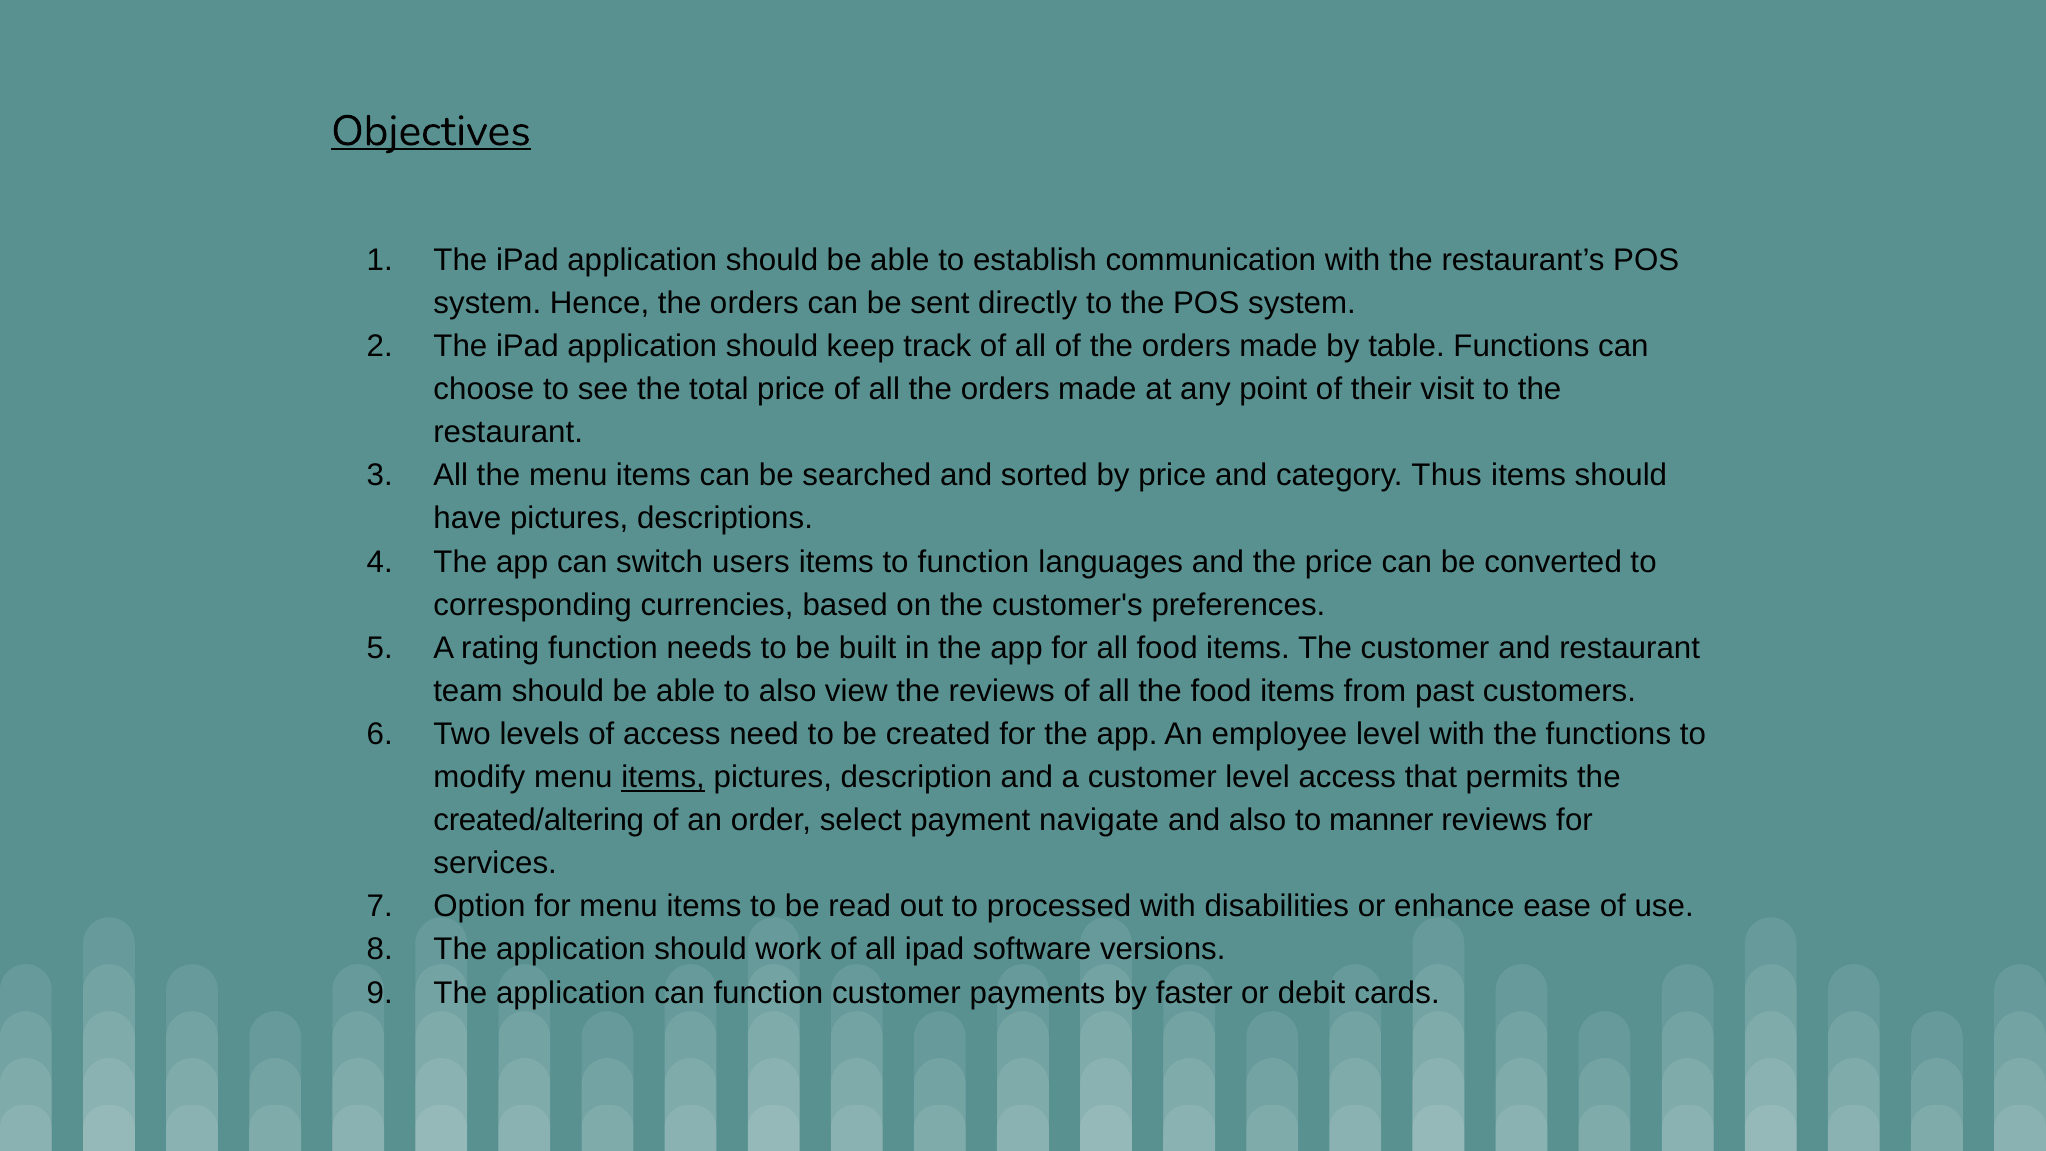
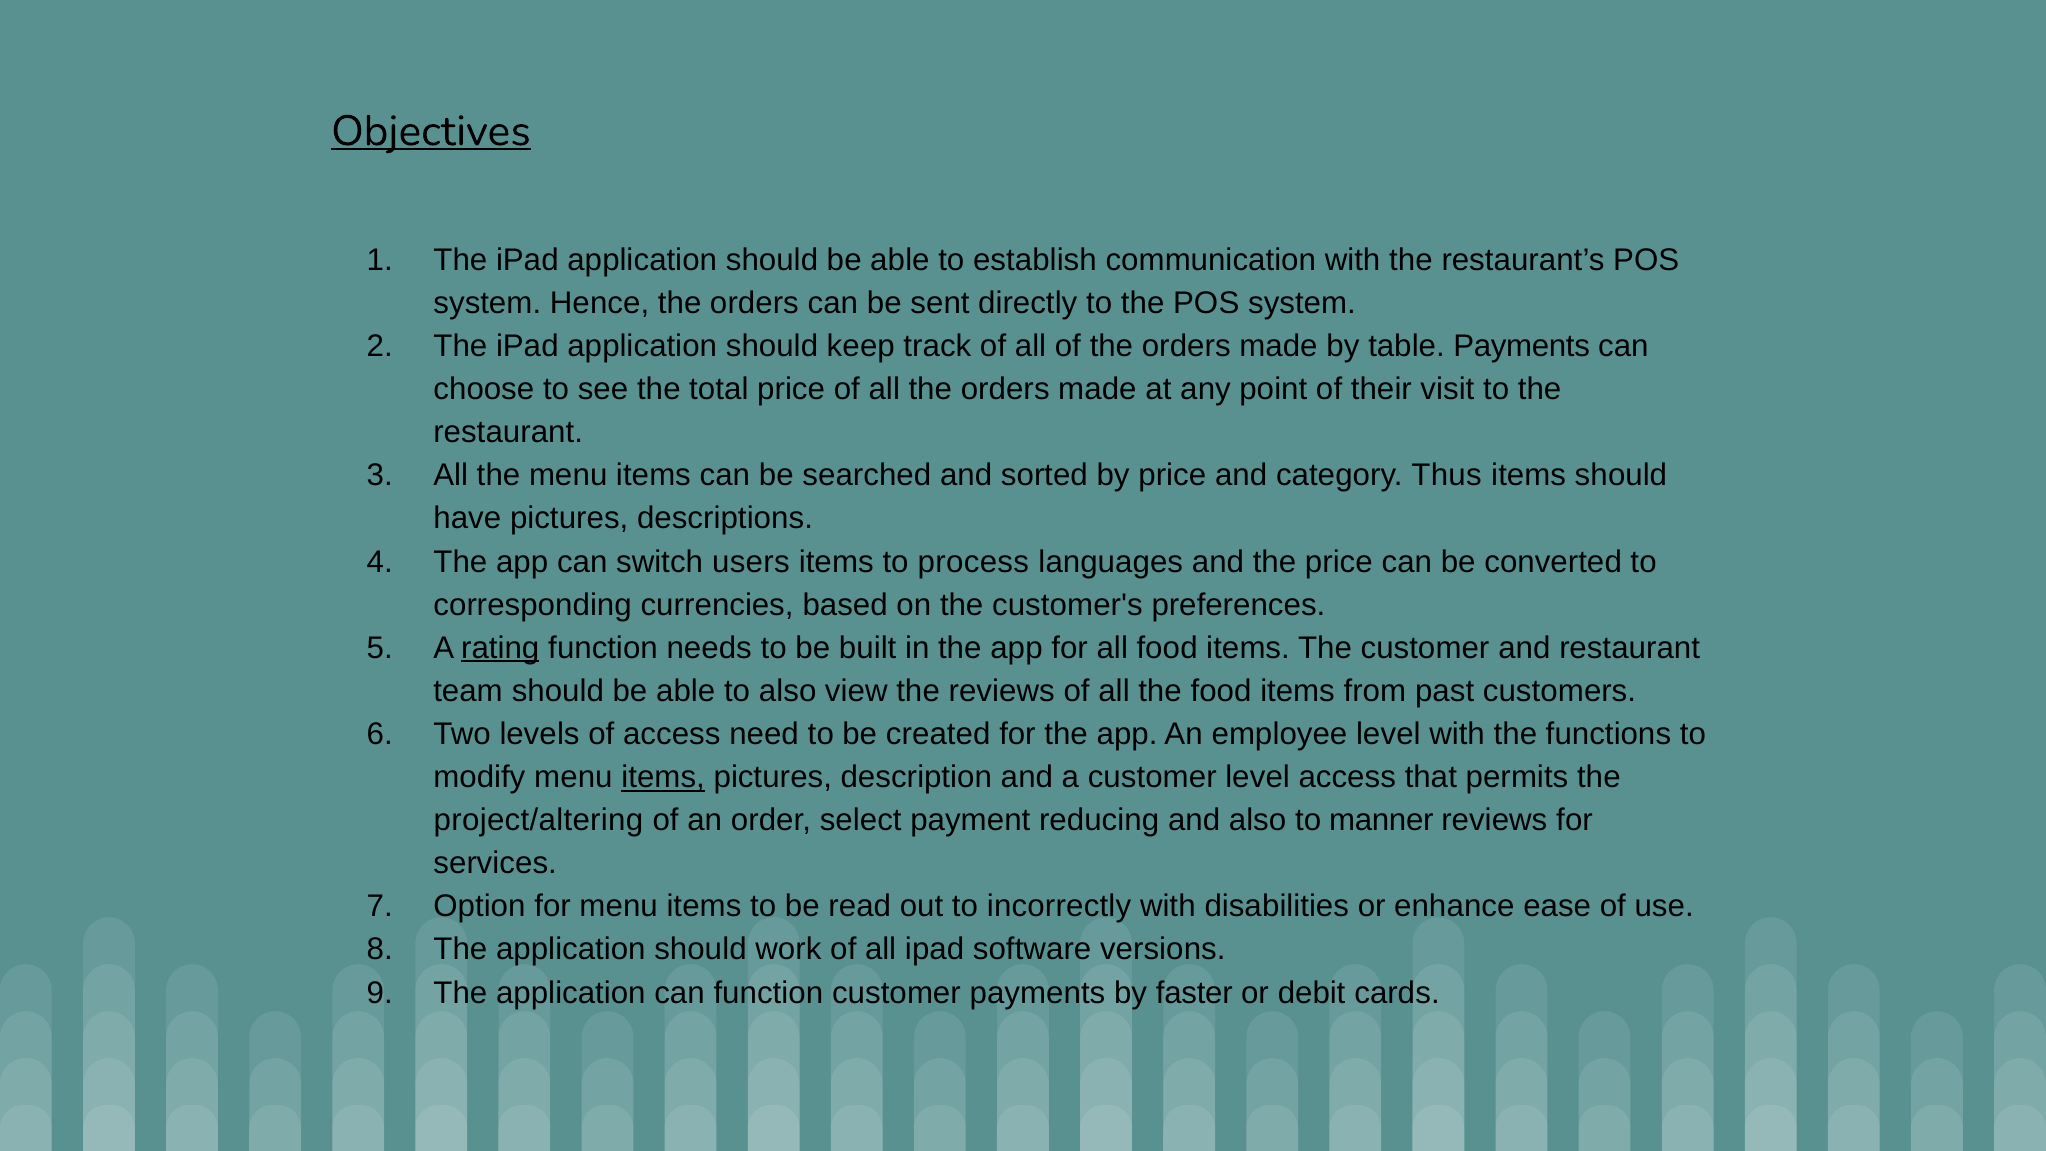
table Functions: Functions -> Payments (1522, 346)
to function: function -> process (973, 562)
rating underline: none -> present (500, 648)
created/altering: created/altering -> project/altering (538, 820)
navigate: navigate -> reducing (1099, 820)
processed: processed -> incorrectly (1059, 906)
